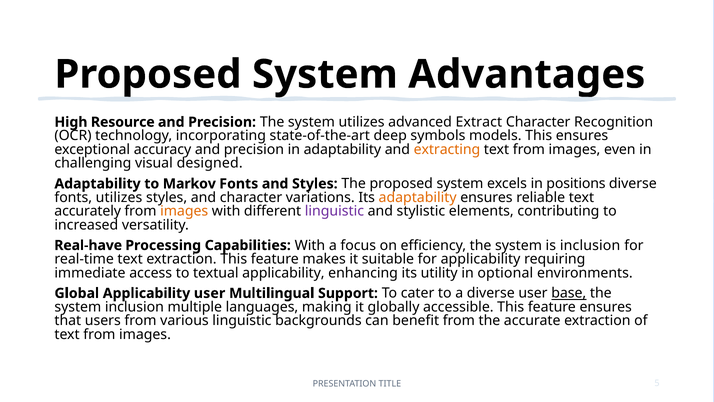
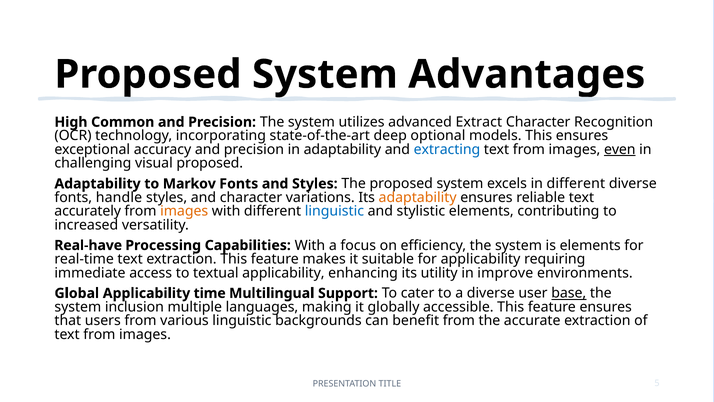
Resource: Resource -> Common (123, 122)
symbols: symbols -> optional (438, 136)
extracting colour: orange -> blue (447, 149)
even underline: none -> present (620, 149)
visual designed: designed -> proposed (210, 163)
in positions: positions -> different (576, 184)
fonts utilizes: utilizes -> handle (119, 197)
linguistic colour: purple -> blue (334, 211)
is inclusion: inclusion -> elements (590, 245)
optional: optional -> improve (505, 273)
Applicability user: user -> time (210, 293)
